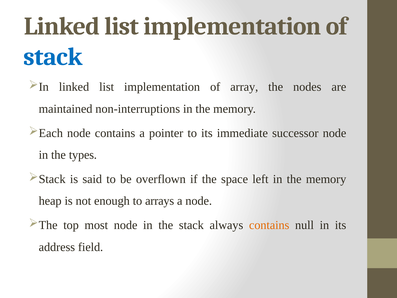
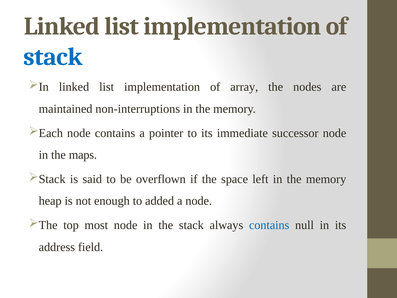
types: types -> maps (83, 155)
arrays: arrays -> added (160, 201)
contains colour: orange -> blue (269, 225)
